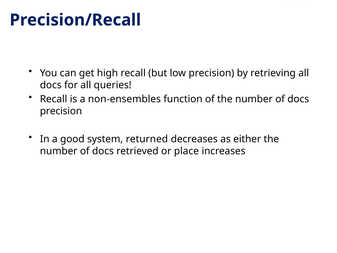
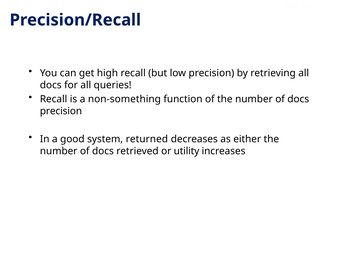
non-ensembles: non-ensembles -> non-something (124, 99)
place: place -> utility (187, 151)
